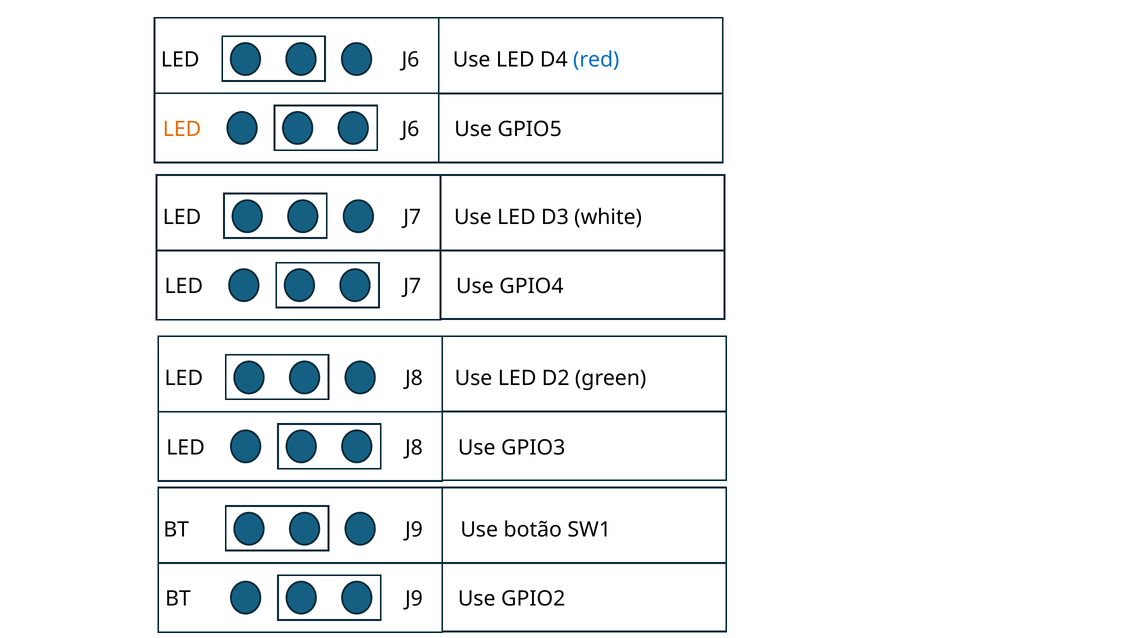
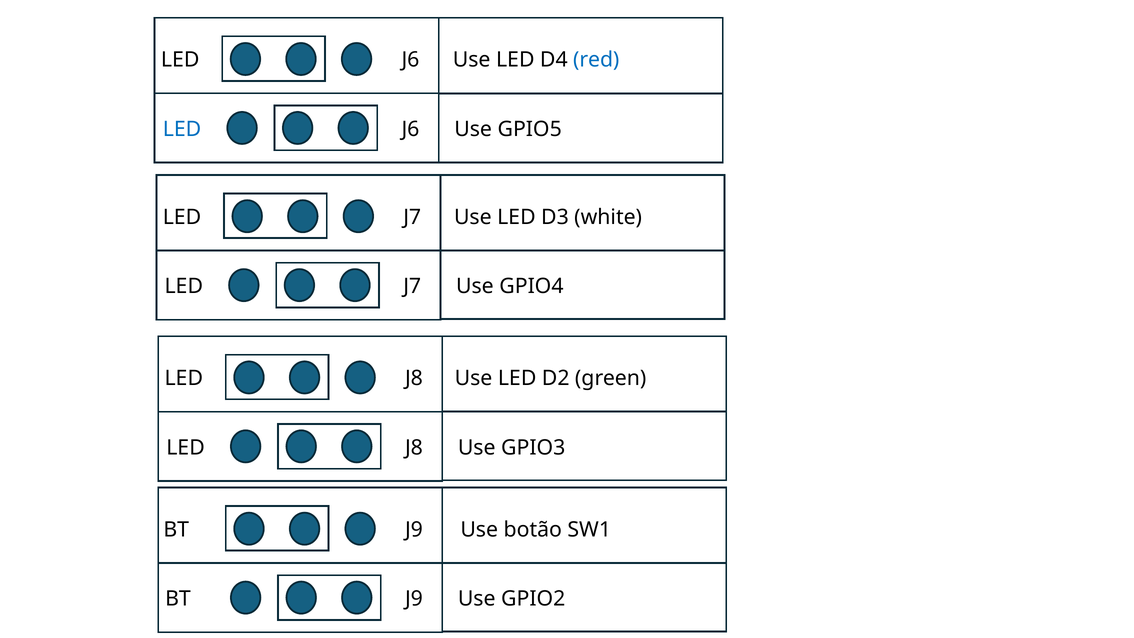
LED colour: orange -> blue (182, 129)
